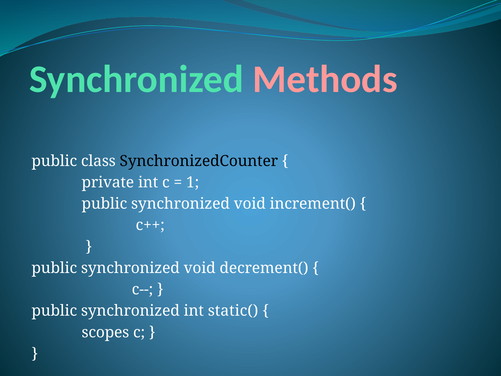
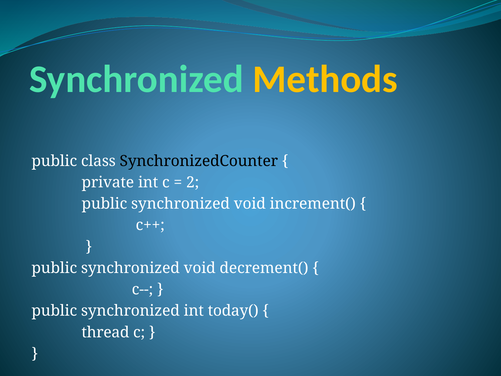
Methods colour: pink -> yellow (325, 79)
1: 1 -> 2 (193, 182)
static(: static( -> today( (233, 311)
scopes: scopes -> thread (105, 332)
